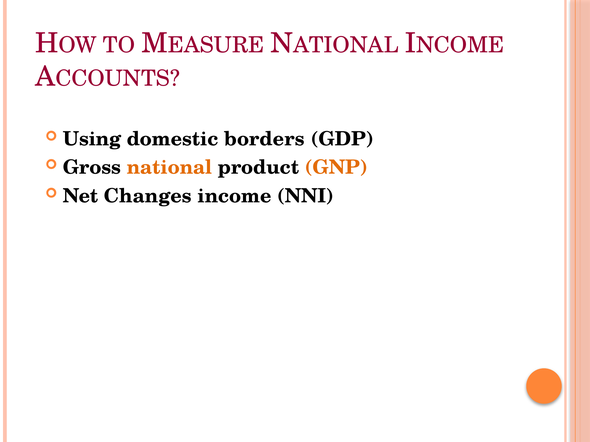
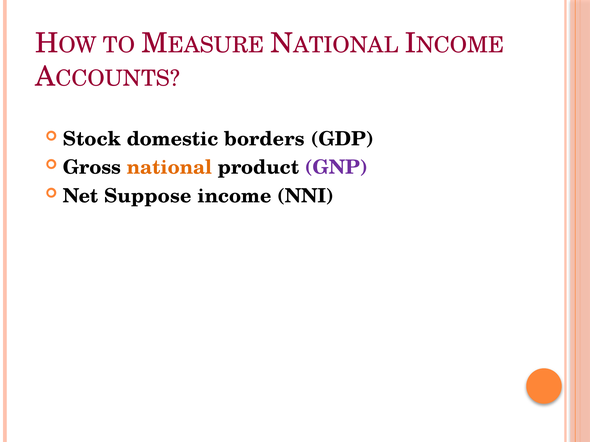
Using: Using -> Stock (92, 139)
GNP colour: orange -> purple (336, 168)
Changes: Changes -> Suppose (148, 196)
